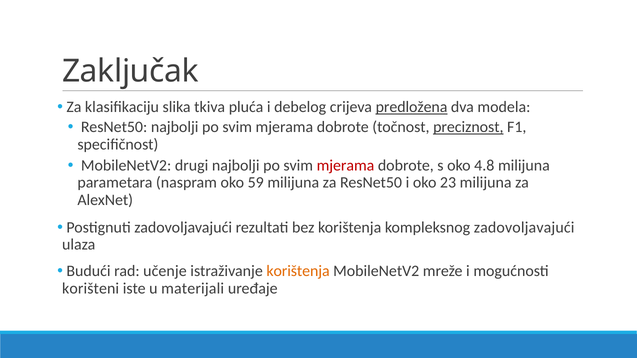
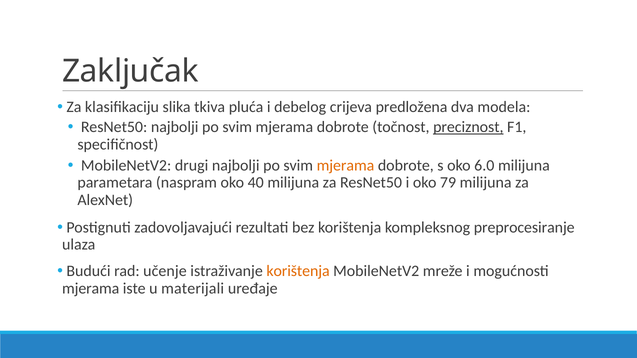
predložena underline: present -> none (412, 107)
mjerama colour: red -> orange (345, 166)
4.8: 4.8 -> 6.0 (484, 166)
59: 59 -> 40 (256, 183)
23: 23 -> 79 (448, 183)
kompleksnog zadovoljavajući: zadovoljavajući -> preprocesiranje (524, 228)
korišteni: korišteni -> mjerama (91, 289)
